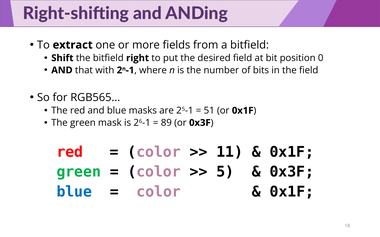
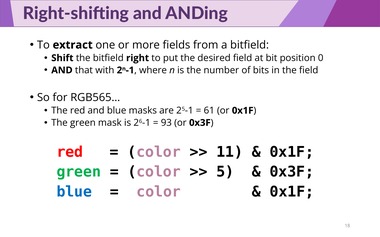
51: 51 -> 61 (209, 111)
89: 89 -> 93 (166, 123)
